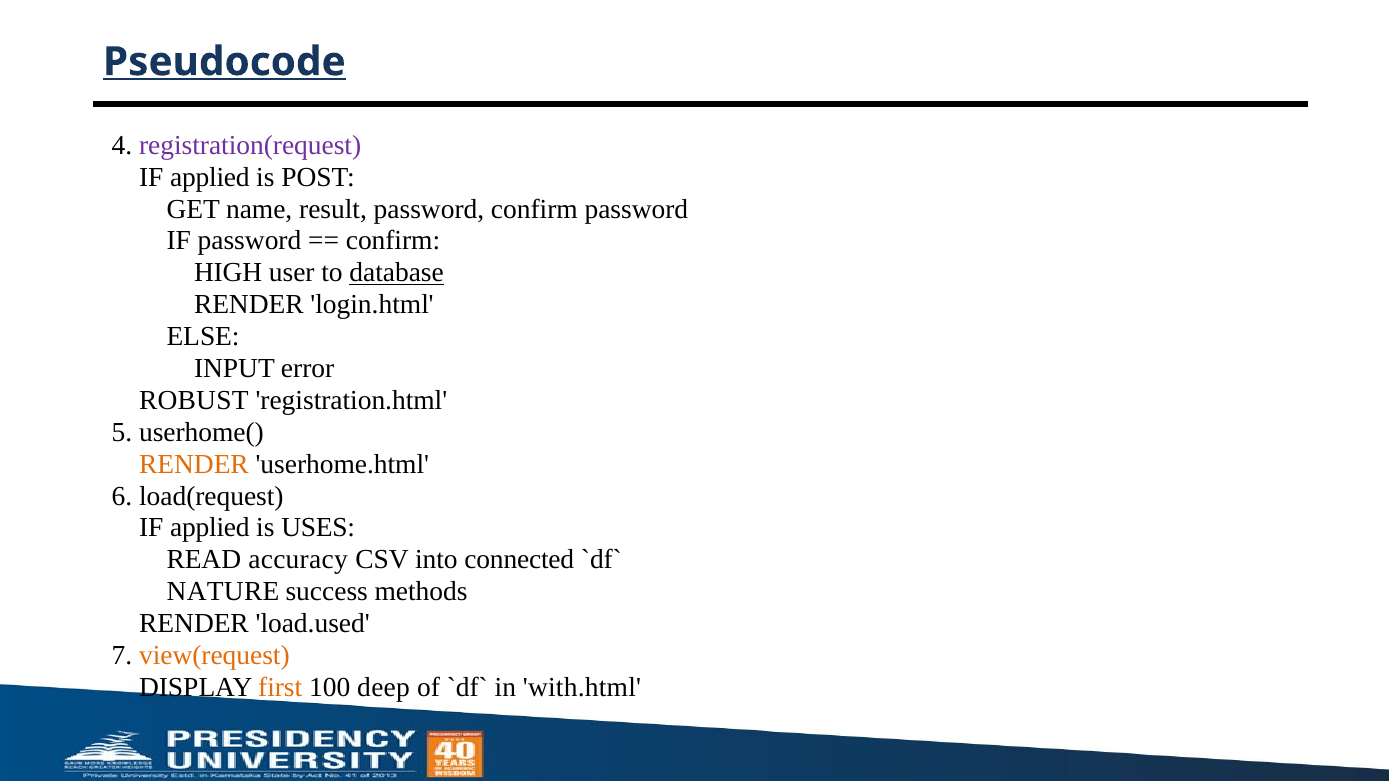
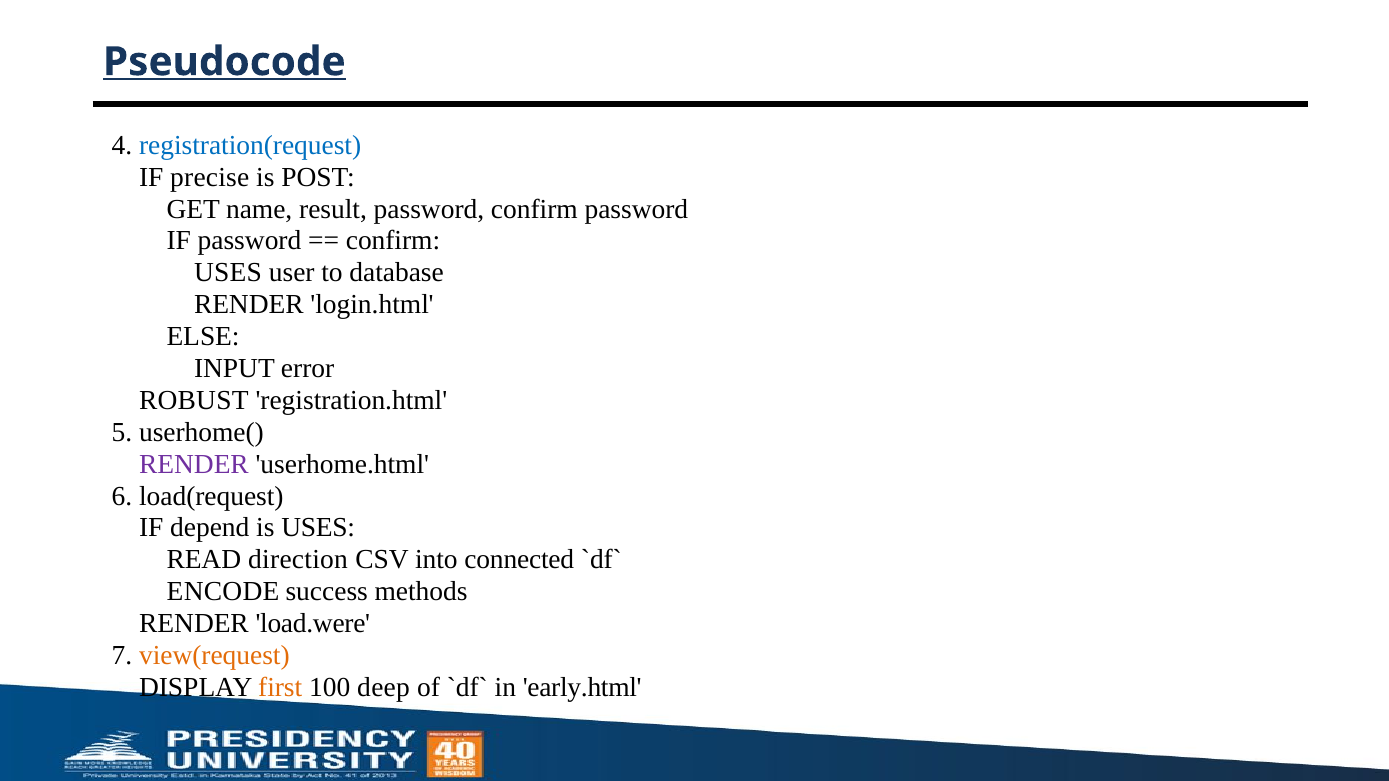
registration(request colour: purple -> blue (250, 145)
applied: applied -> precise (210, 177)
HIGH: HIGH -> USES (228, 273)
database underline: present -> none (397, 273)
RENDER colour: orange -> purple (194, 464)
applied: applied -> depend (210, 528)
accuracy: accuracy -> direction (298, 560)
NATURE: NATURE -> ENCODE (223, 592)
load.used: load.used -> load.were (313, 624)
with.html: with.html -> early.html (582, 688)
